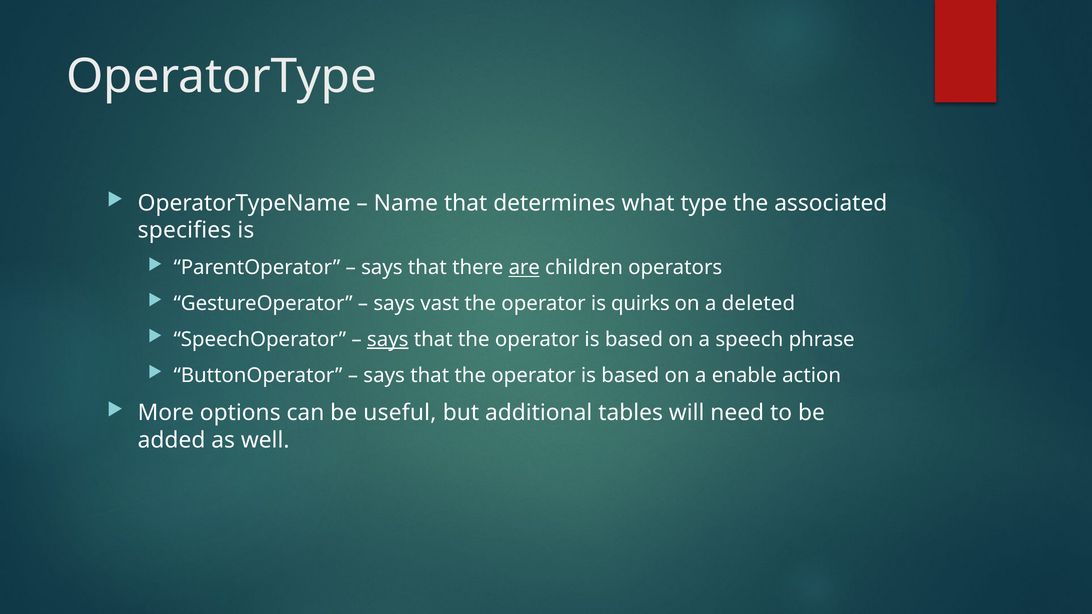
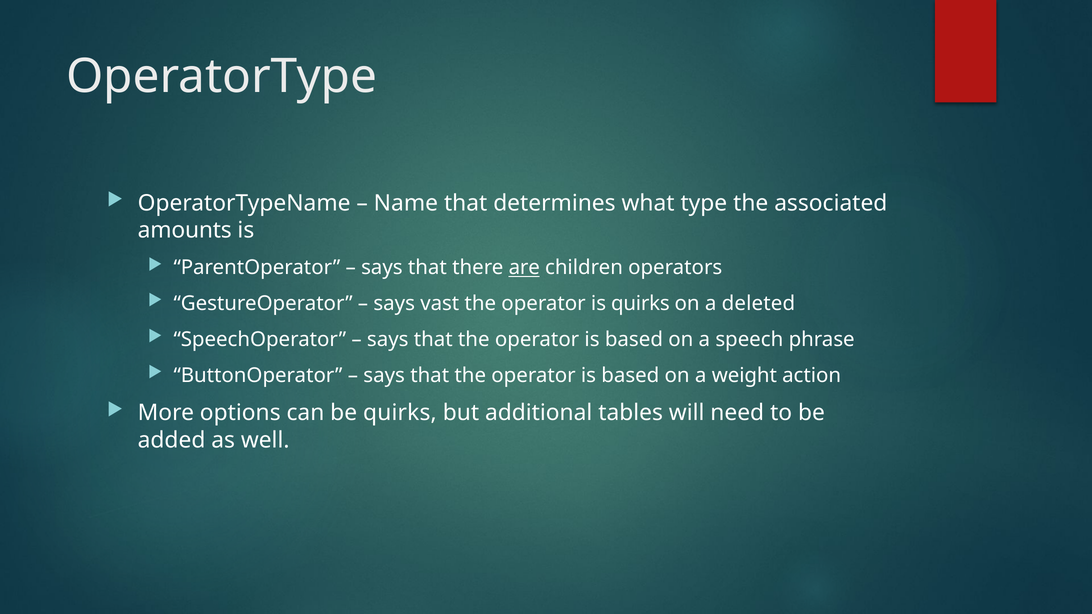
specifies: specifies -> amounts (185, 231)
says underline: present -> none (388, 340)
enable: enable -> weight (744, 376)
be useful: useful -> quirks (400, 413)
